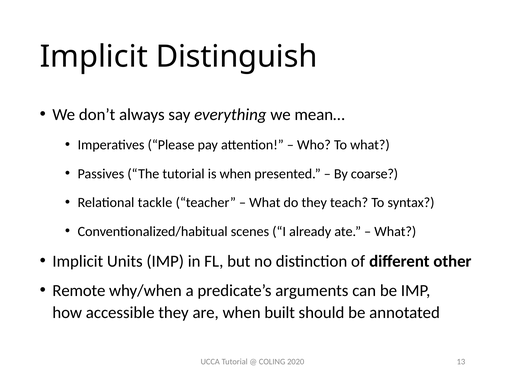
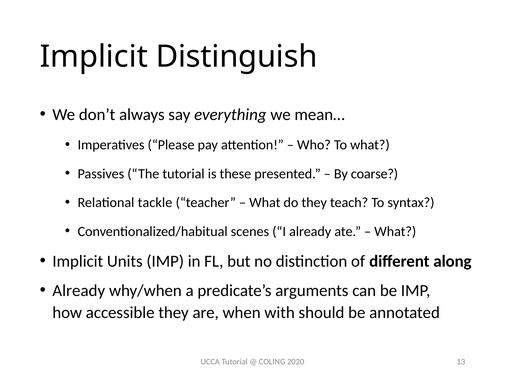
is when: when -> these (235, 174)
other: other -> along (452, 261)
Remote: Remote -> Already (79, 290)
built: built -> with (280, 312)
